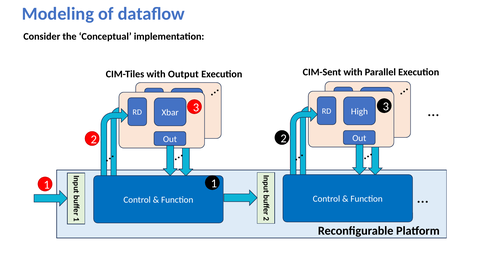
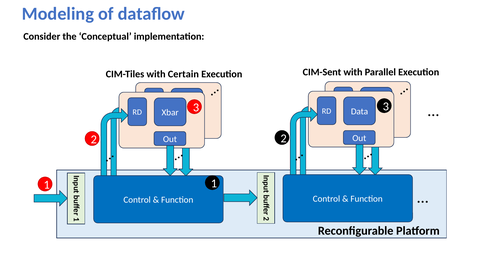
Output: Output -> Certain (183, 74)
High: High -> Data (360, 112)
